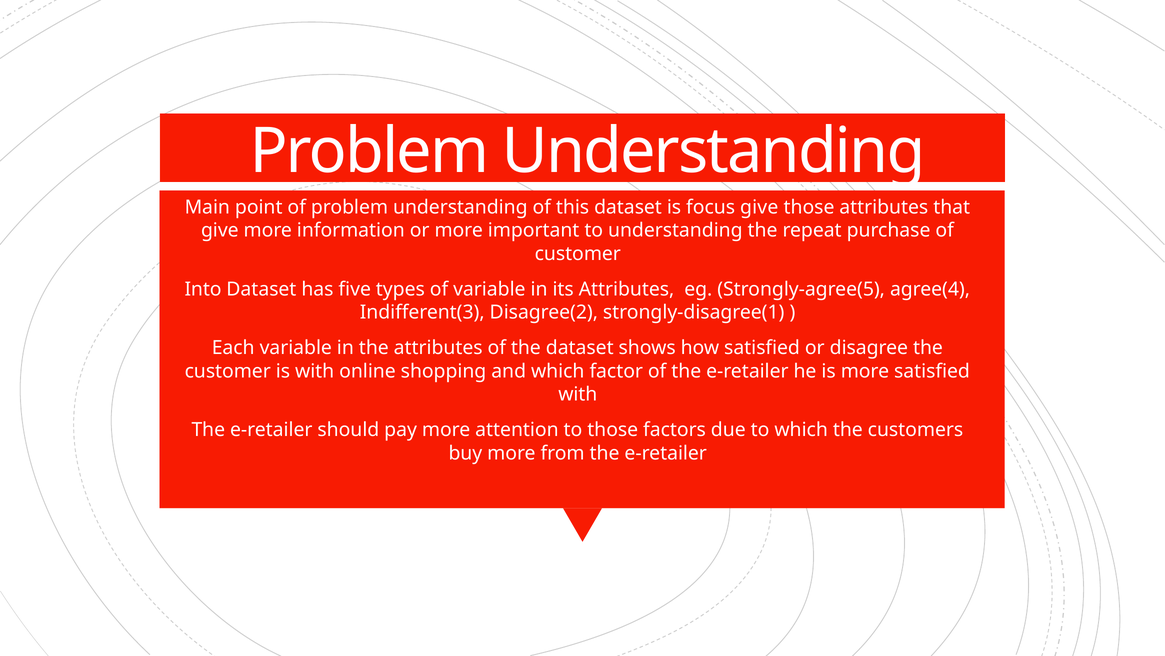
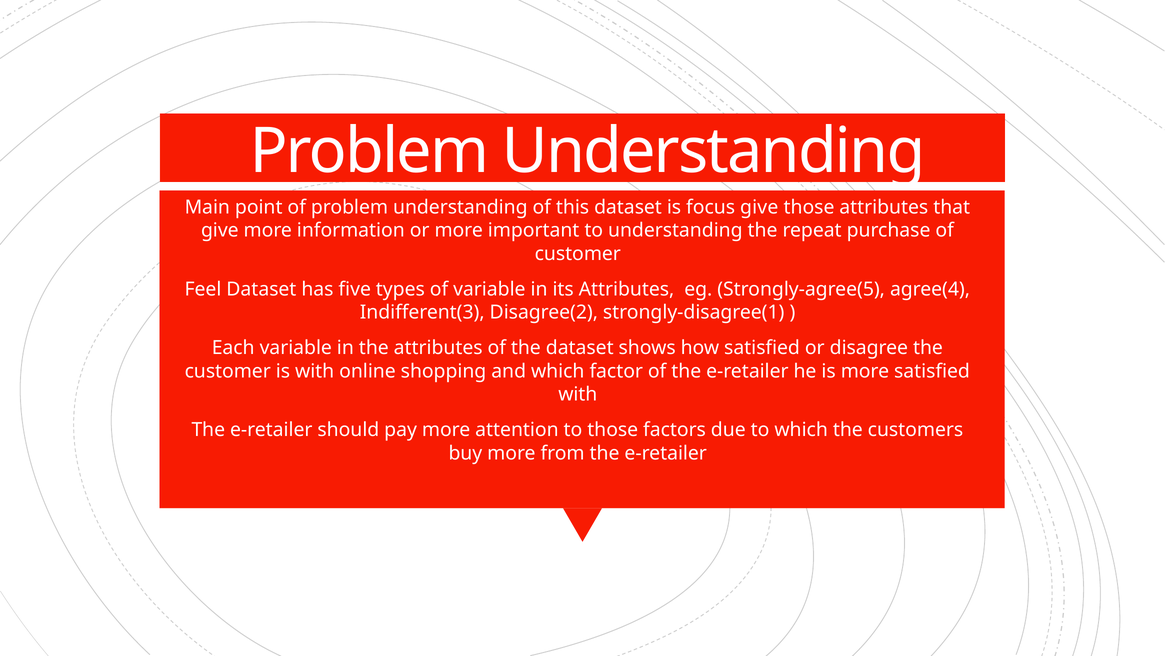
Into: Into -> Feel (203, 289)
